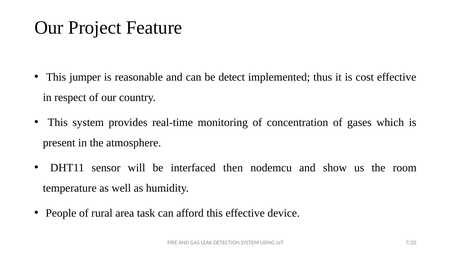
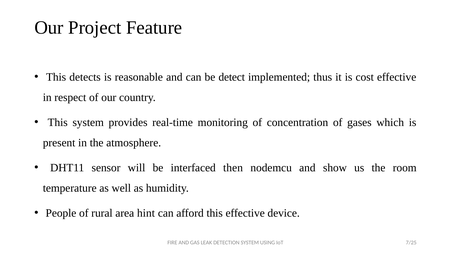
jumper: jumper -> detects (85, 77)
task: task -> hint (146, 213)
